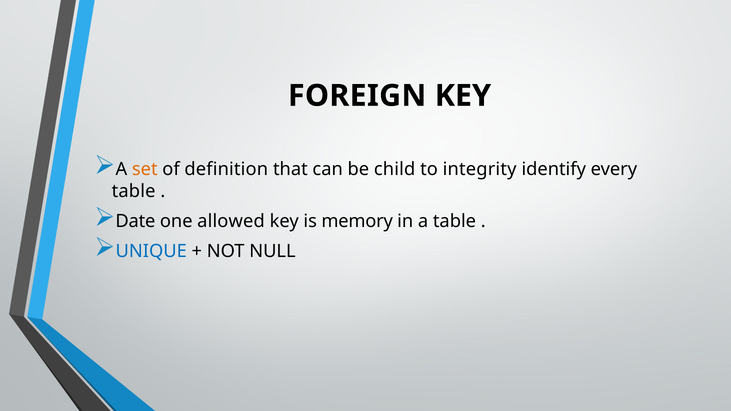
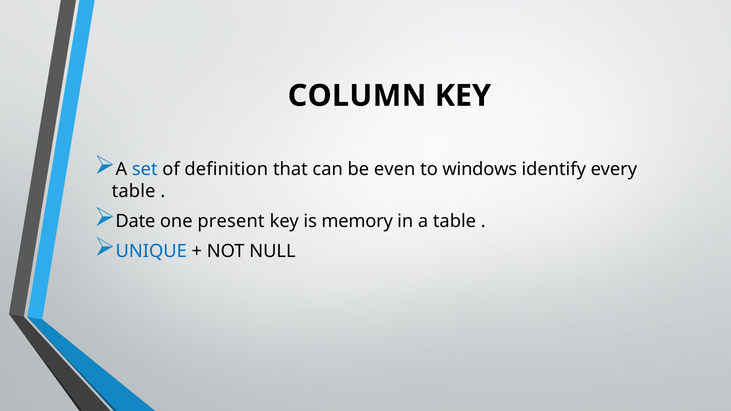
FOREIGN: FOREIGN -> COLUMN (357, 96)
set colour: orange -> blue (145, 169)
child: child -> even (395, 169)
integrity: integrity -> windows (480, 169)
allowed: allowed -> present (231, 221)
